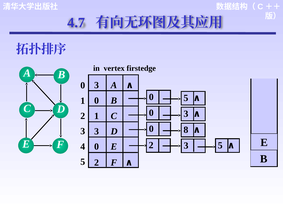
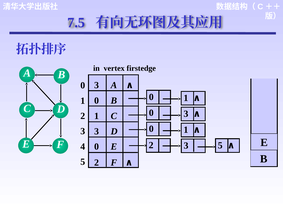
4.7: 4.7 -> 7.5 (76, 23)
5: 5 -> 1 (186, 98)
8: 8 -> 1 (186, 130)
